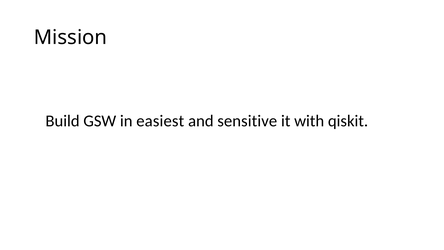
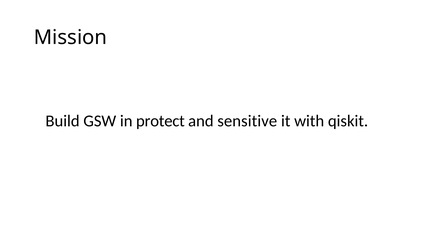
easiest: easiest -> protect (160, 121)
